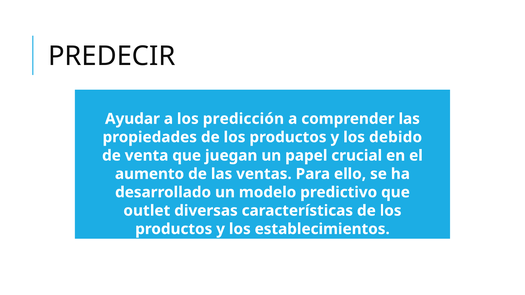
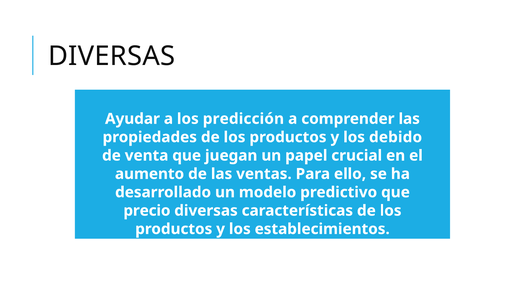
PREDECIR: PREDECIR -> DIVERSAS (112, 56)
outlet: outlet -> precio (147, 211)
